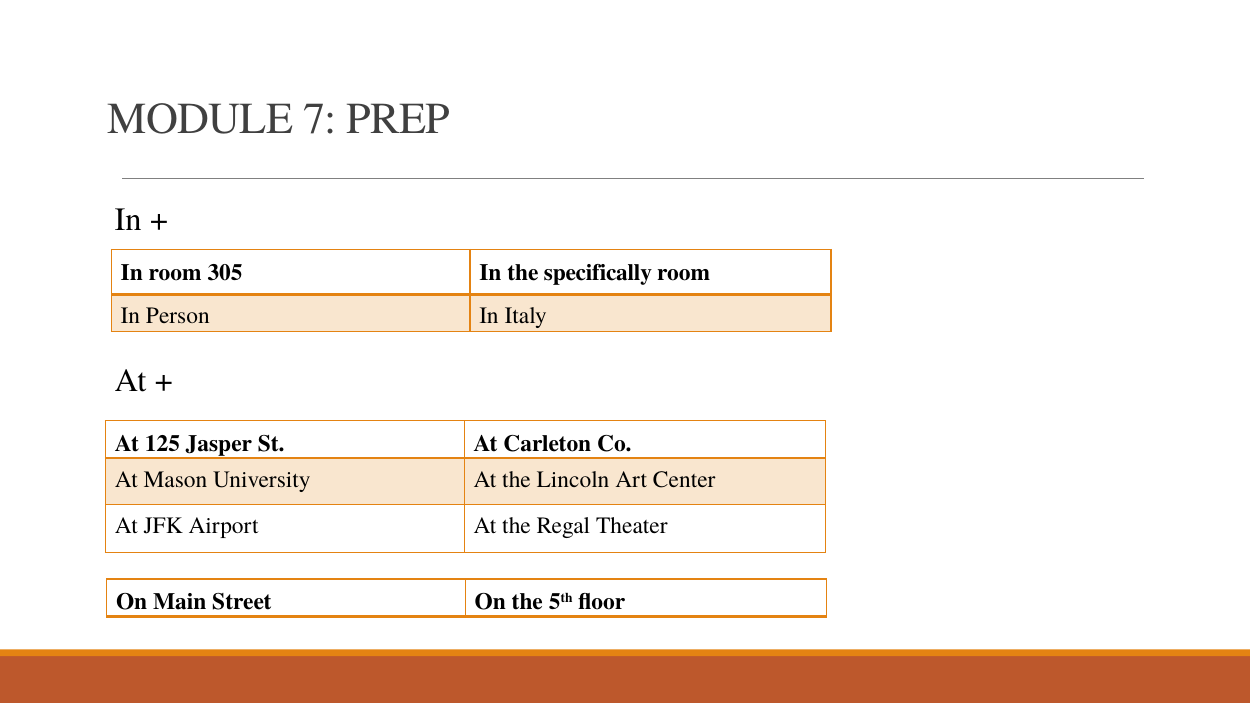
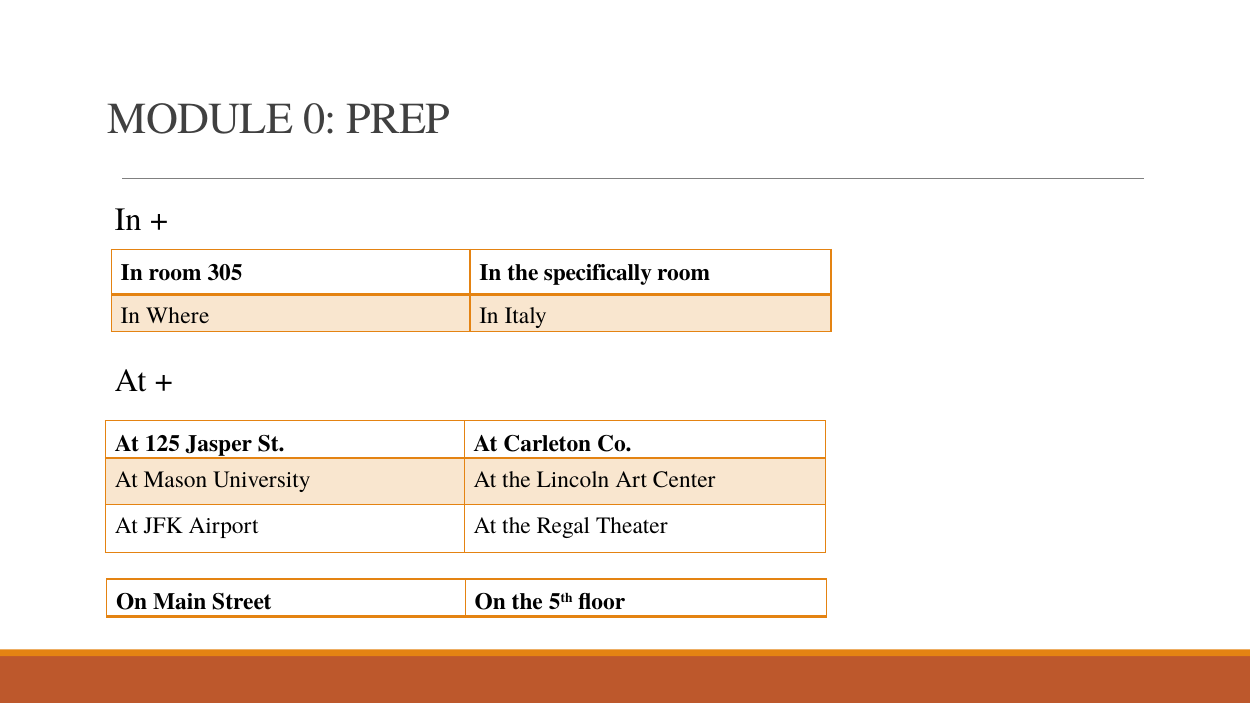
7: 7 -> 0 (320, 119)
Person: Person -> Where (178, 316)
